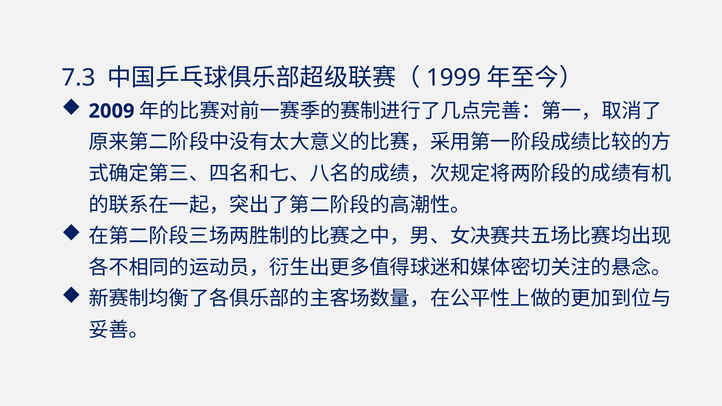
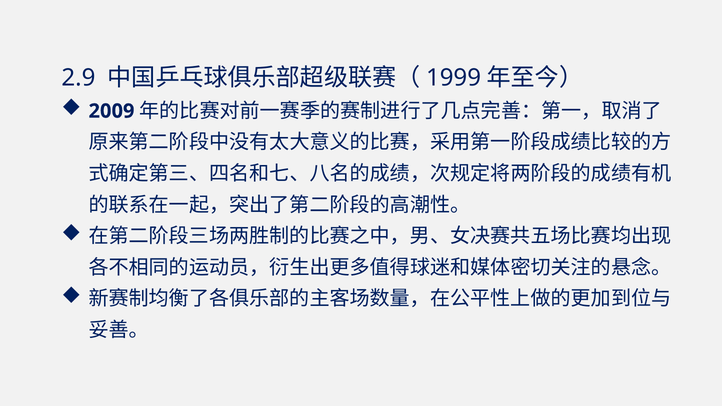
7.3: 7.3 -> 2.9 (78, 78)
